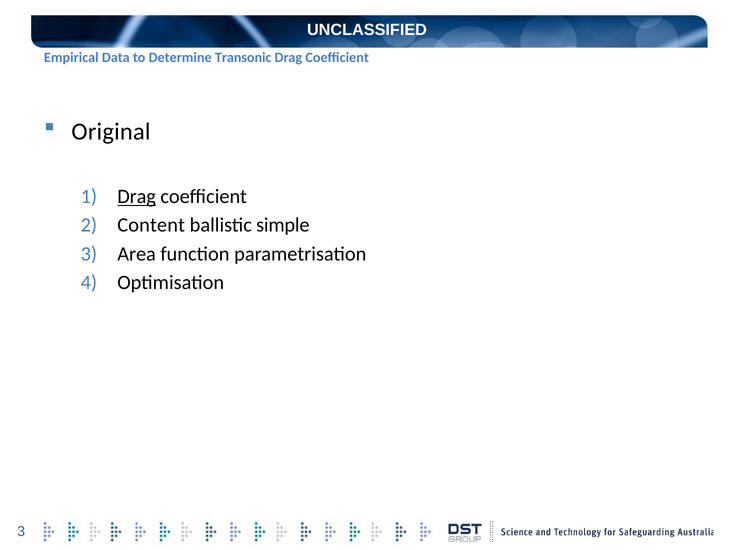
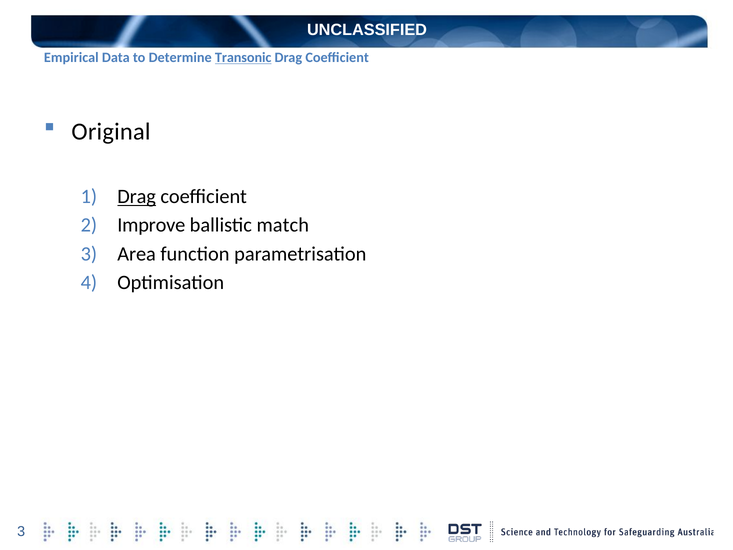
Transonic underline: none -> present (243, 58)
Content: Content -> Improve (151, 225)
simple: simple -> match (283, 225)
